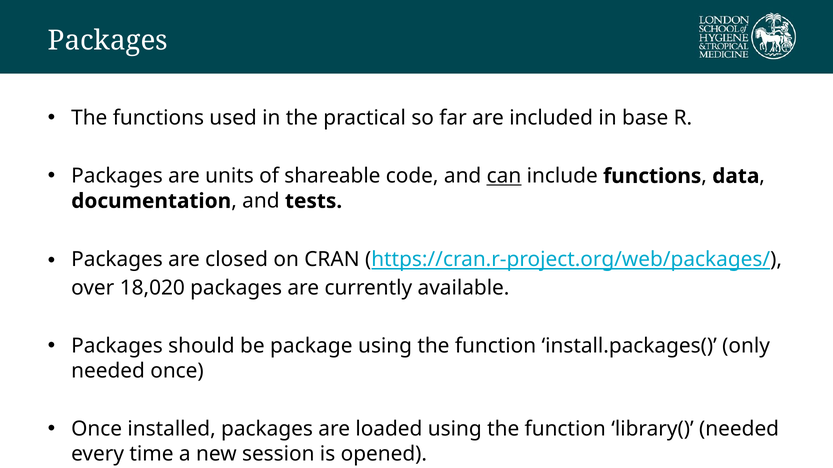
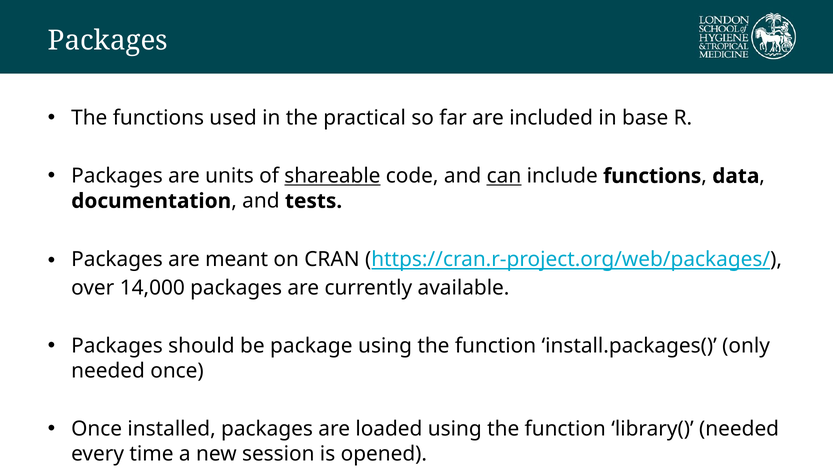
shareable underline: none -> present (332, 176)
closed: closed -> meant (237, 260)
18,020: 18,020 -> 14,000 (152, 288)
